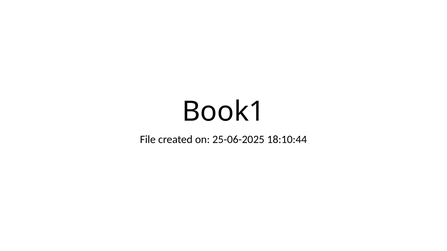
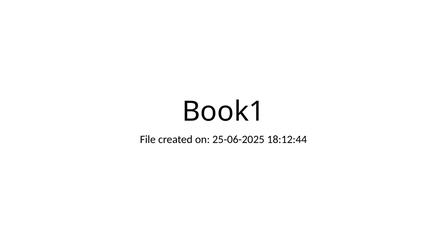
18:10:44: 18:10:44 -> 18:12:44 (287, 140)
